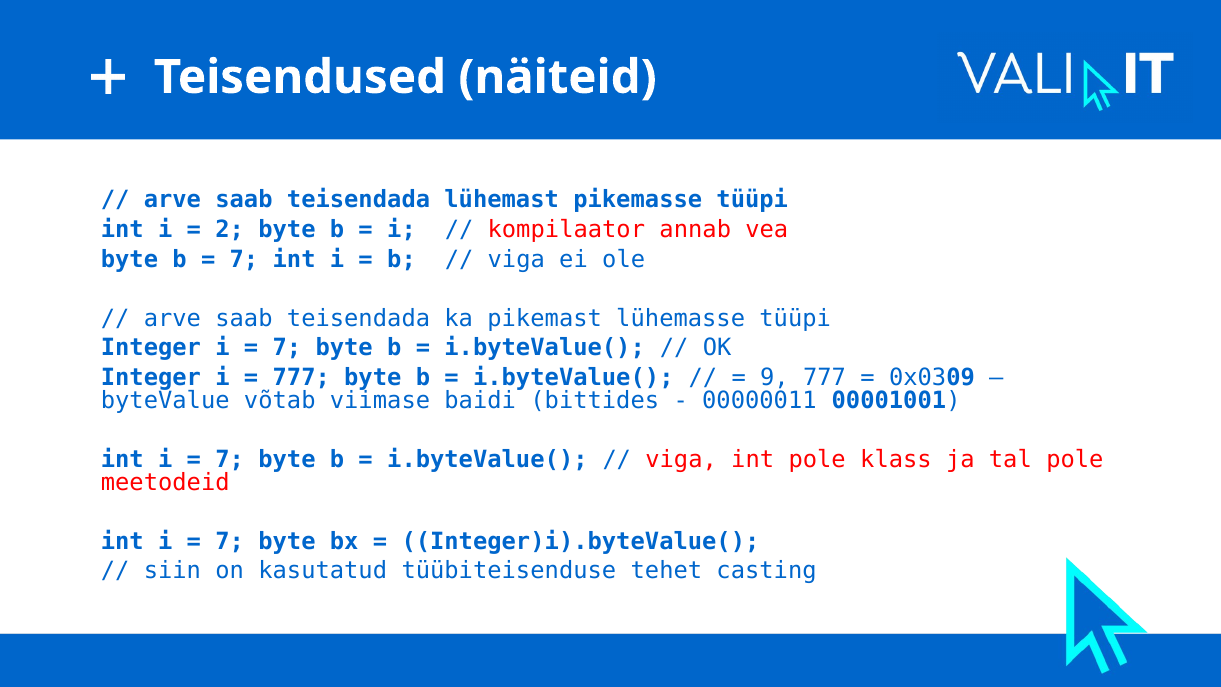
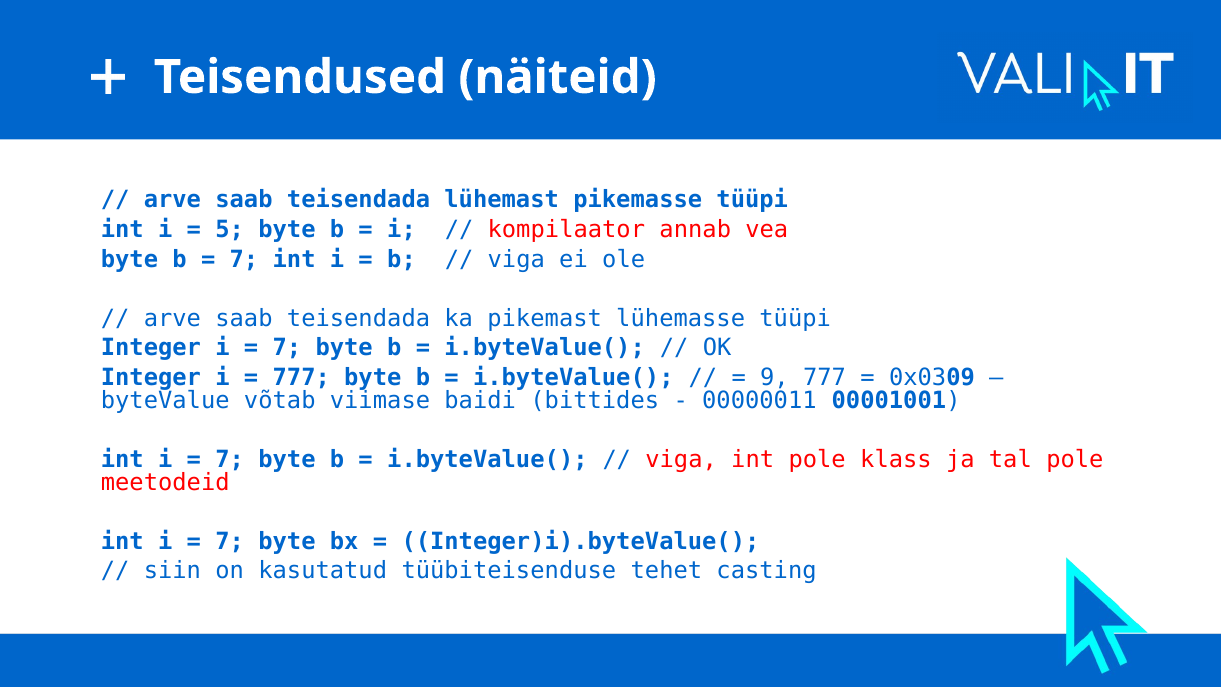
2: 2 -> 5 (230, 230)
